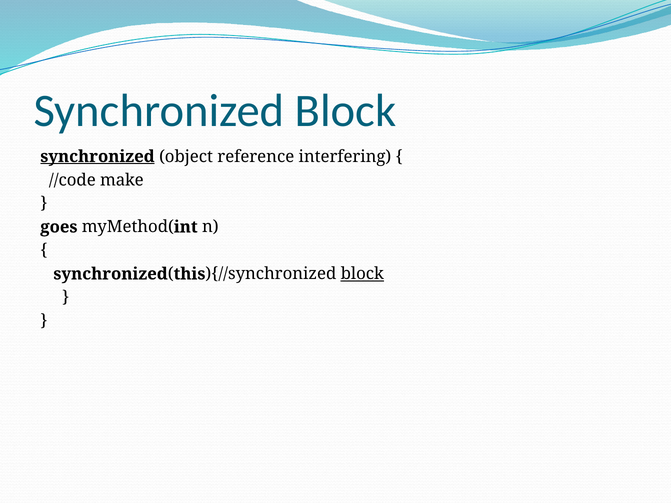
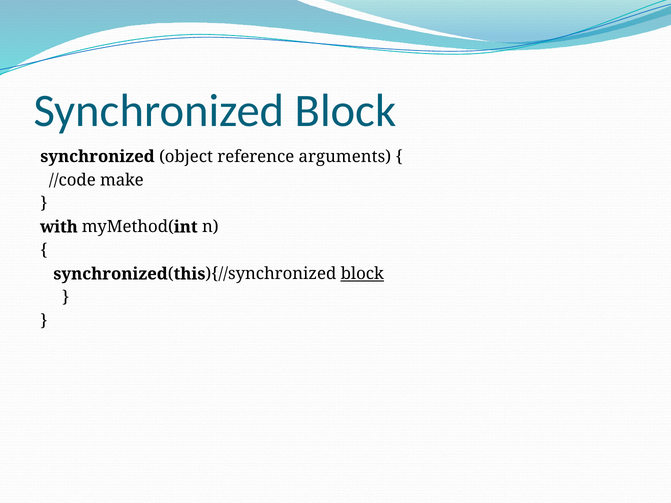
synchronized underline: present -> none (97, 157)
interfering: interfering -> arguments (345, 157)
goes: goes -> with (59, 227)
